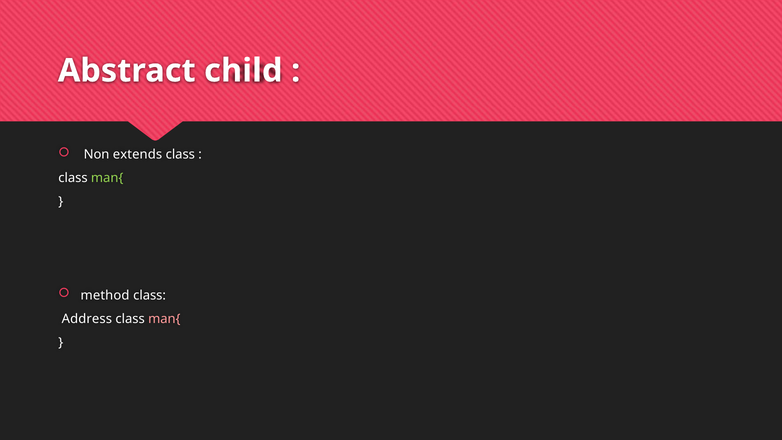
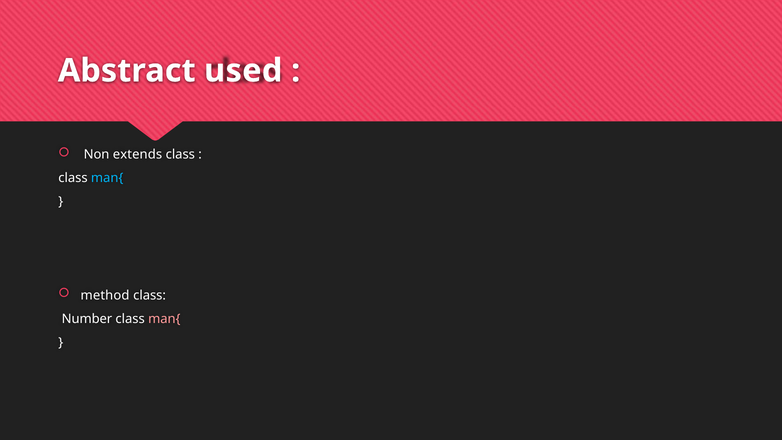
child: child -> used (243, 71)
man{ colour: light green -> light blue (107, 178)
Address: Address -> Number (87, 319)
